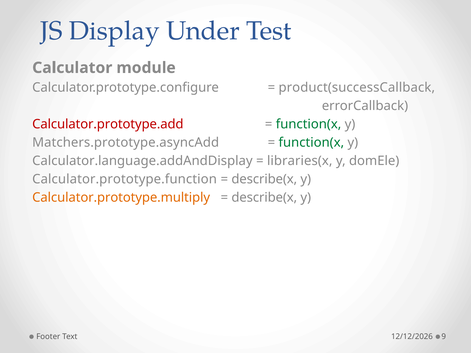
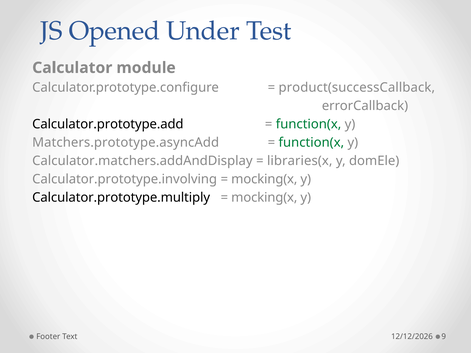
Display: Display -> Opened (114, 31)
Calculator.prototype.add colour: red -> black (108, 124)
Calculator.language.addAndDisplay: Calculator.language.addAndDisplay -> Calculator.matchers.addAndDisplay (142, 161)
Calculator.prototype.function: Calculator.prototype.function -> Calculator.prototype.involving (125, 179)
describe(x: describe(x -> mocking(x (264, 179)
Calculator.prototype.multiply colour: orange -> black (121, 198)
describe(x: describe(x -> mocking(x (264, 198)
